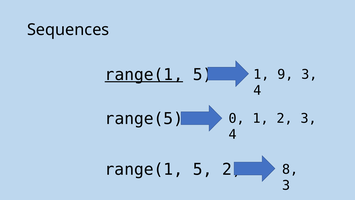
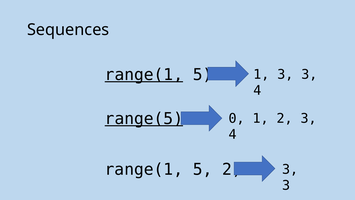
1 9: 9 -> 3 (285, 74)
range(5 underline: none -> present (144, 119)
8: 8 -> 3 (290, 169)
